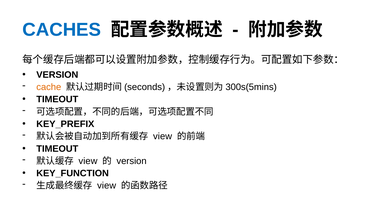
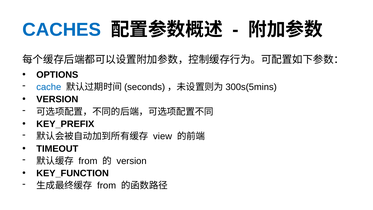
VERSION: VERSION -> OPTIONS (57, 75)
cache colour: orange -> blue (49, 87)
TIMEOUT: TIMEOUT -> VERSION (57, 99)
view: view -> from (88, 161)
view: view -> from (107, 185)
